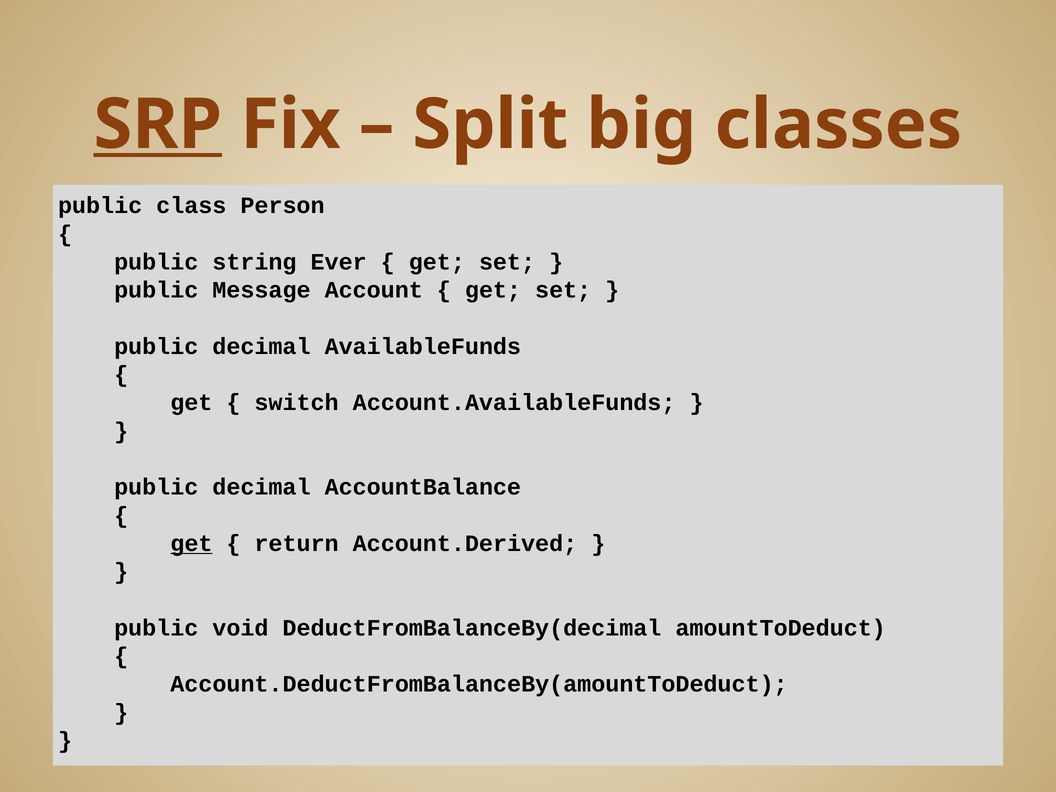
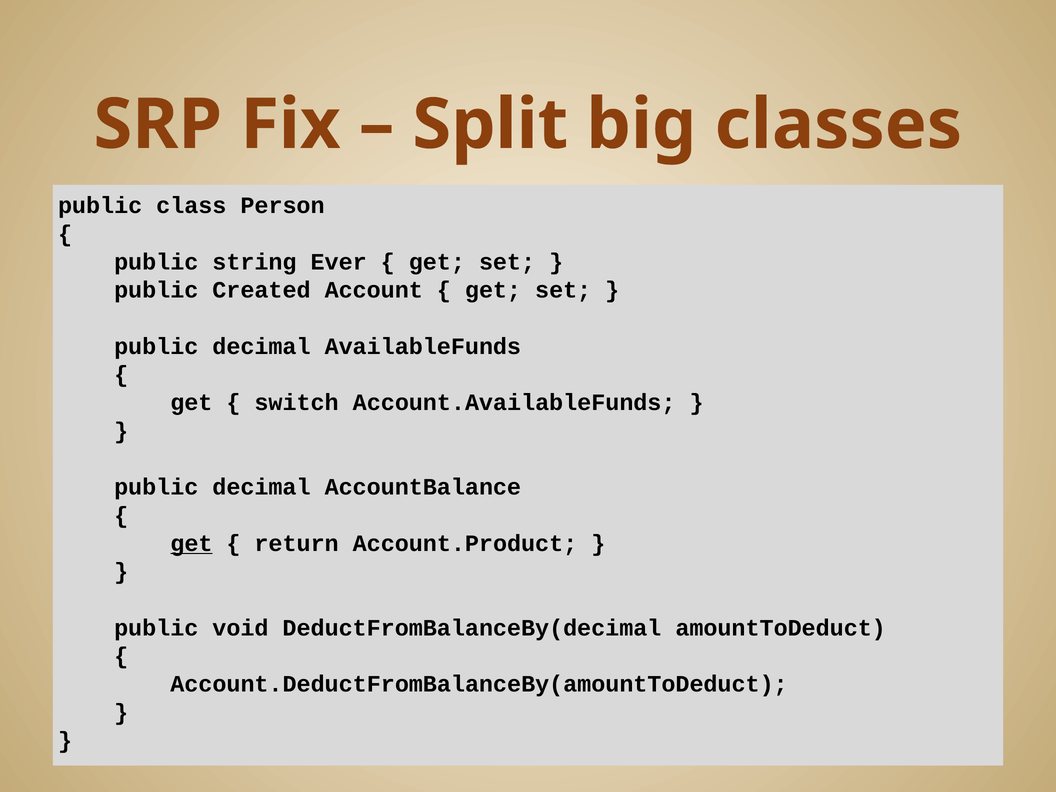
SRP underline: present -> none (158, 125)
Message: Message -> Created (261, 290)
Account.Derived: Account.Derived -> Account.Product (465, 543)
